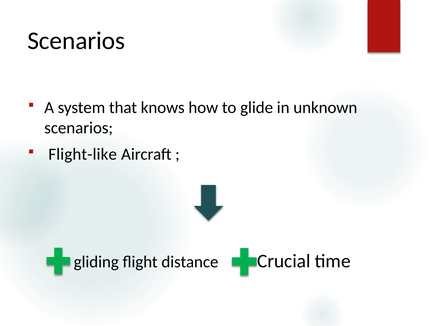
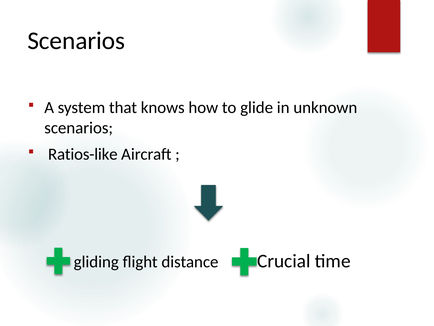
Flight-like: Flight-like -> Ratios-like (83, 154)
